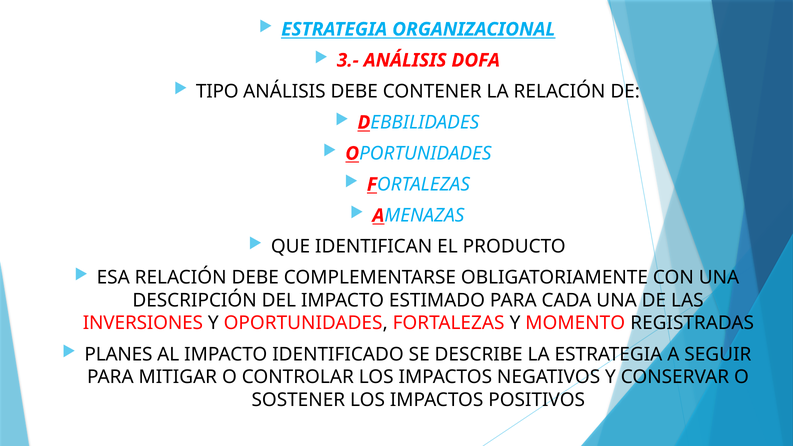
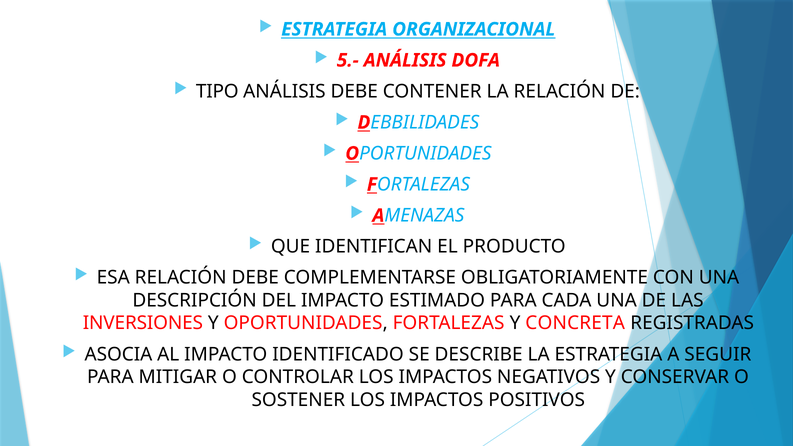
3.-: 3.- -> 5.- (348, 60)
MOMENTO: MOMENTO -> CONCRETA (575, 323)
PLANES: PLANES -> ASOCIA (118, 354)
